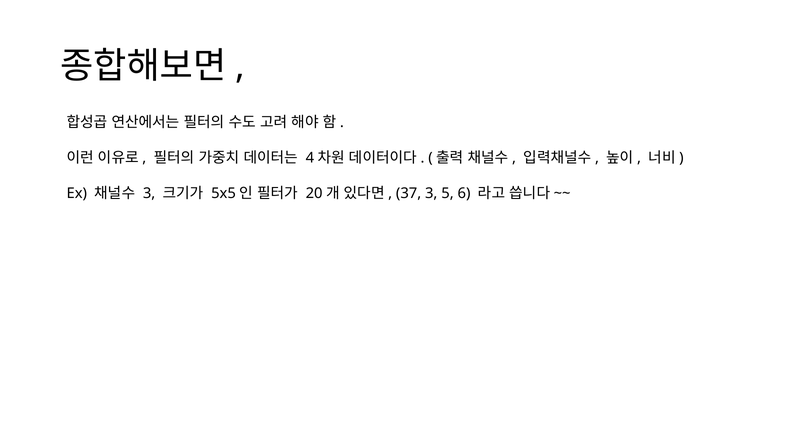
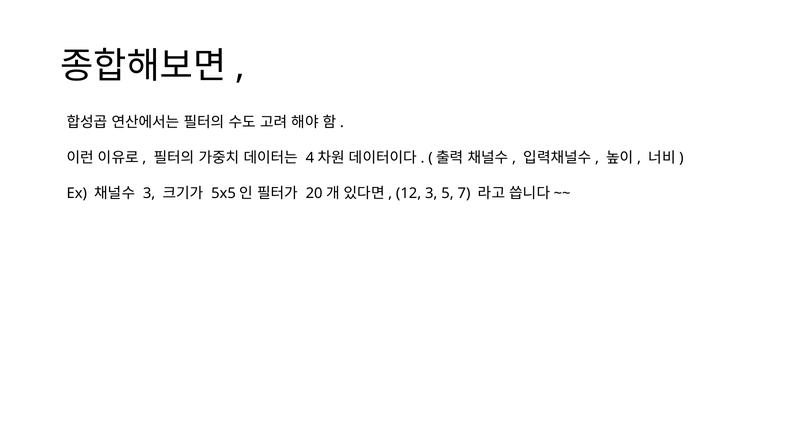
37: 37 -> 12 (409, 193)
6: 6 -> 7 (464, 193)
